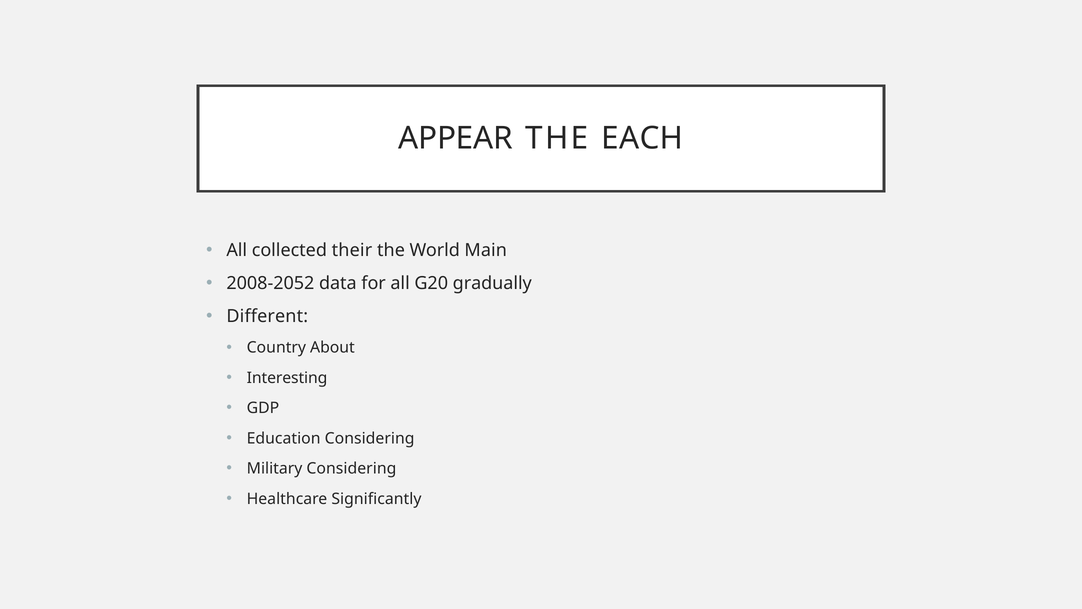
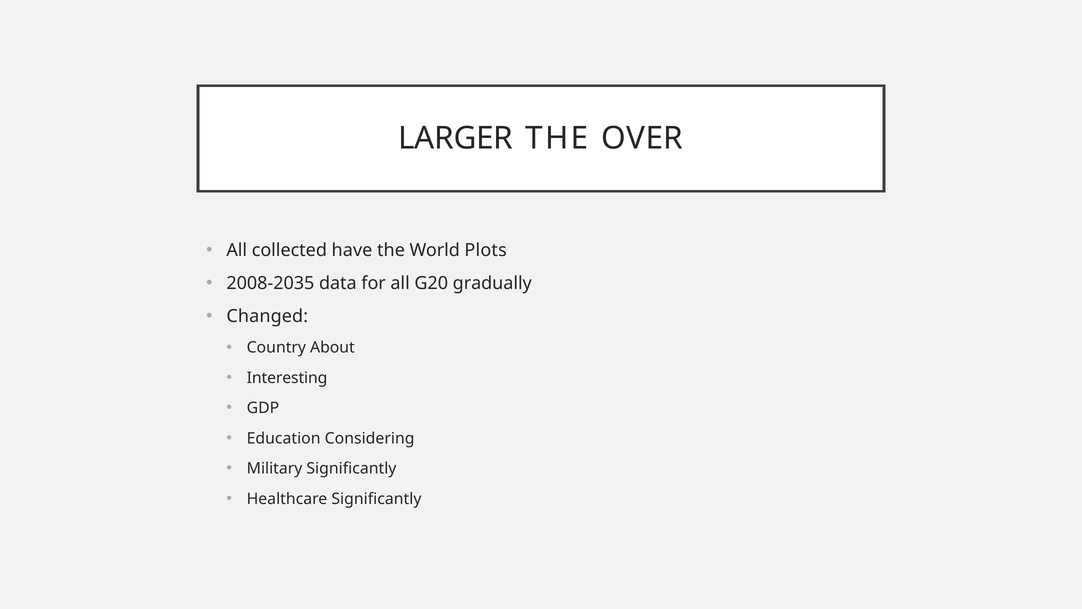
APPEAR: APPEAR -> LARGER (456, 138)
EACH: EACH -> OVER (642, 138)
their: their -> have (352, 250)
Main: Main -> Plots (486, 250)
2008-2052: 2008-2052 -> 2008-2035 (270, 283)
Different: Different -> Changed (267, 316)
Military Considering: Considering -> Significantly (351, 468)
